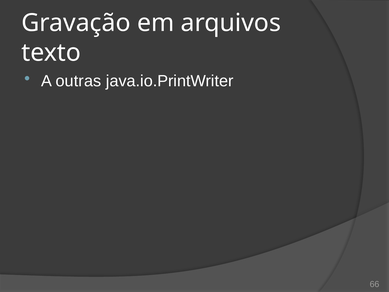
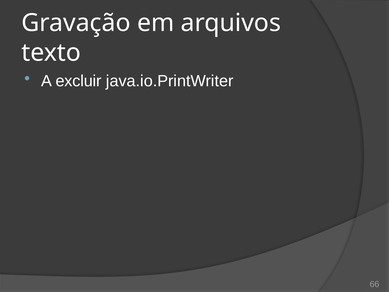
outras: outras -> excluir (79, 81)
